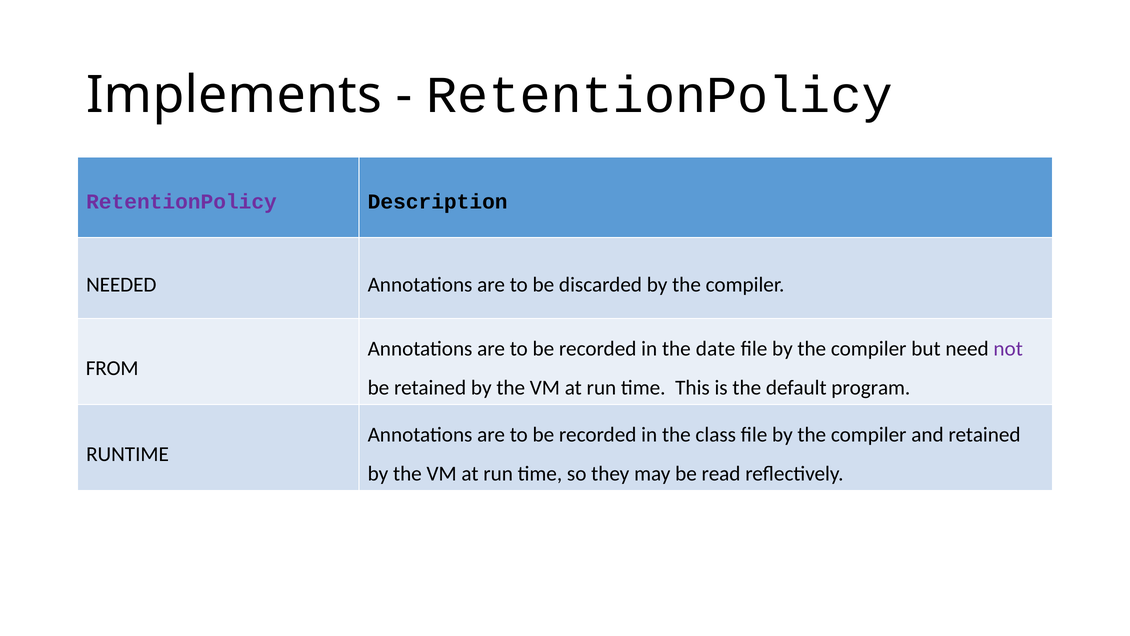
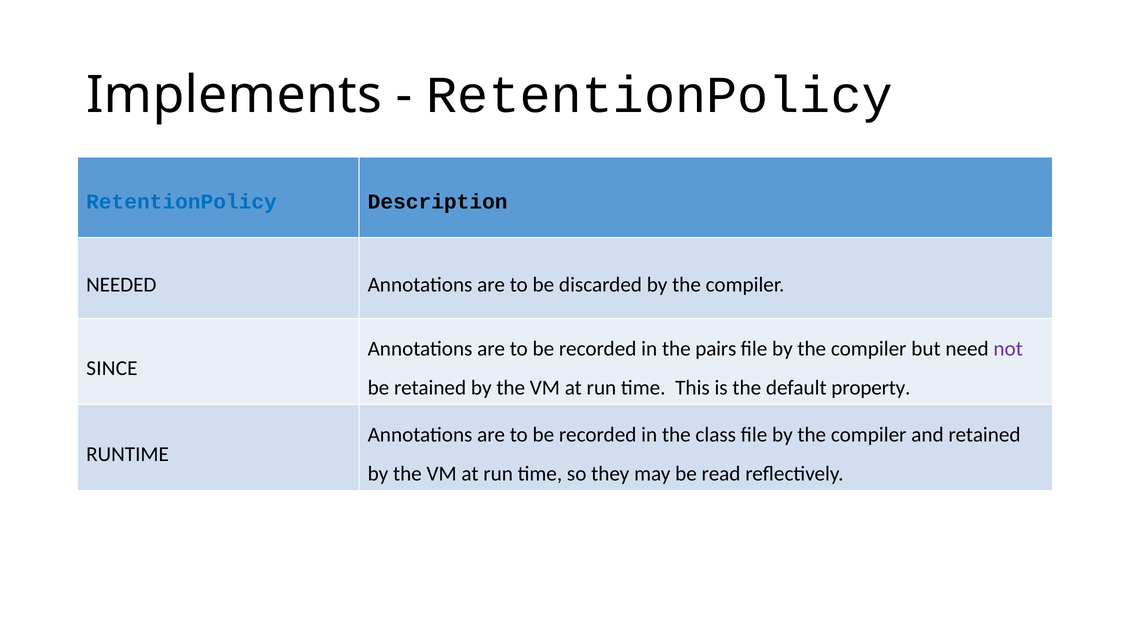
RetentionPolicy colour: purple -> blue (181, 202)
date: date -> pairs (716, 349)
FROM: FROM -> SINCE (112, 368)
program: program -> property (871, 387)
